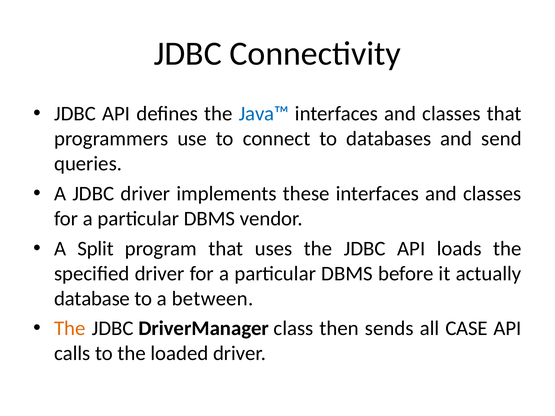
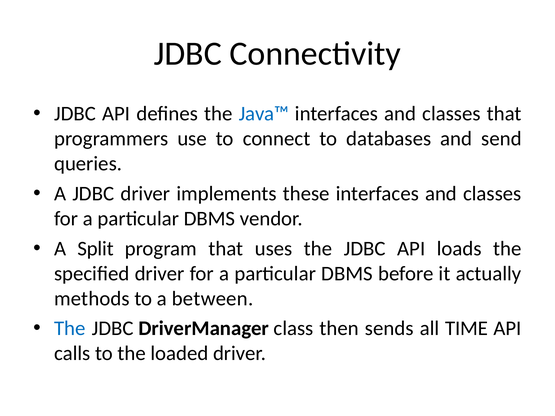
database: database -> methods (92, 299)
The colour: orange -> blue (70, 329)
CASE: CASE -> TIME (467, 329)
